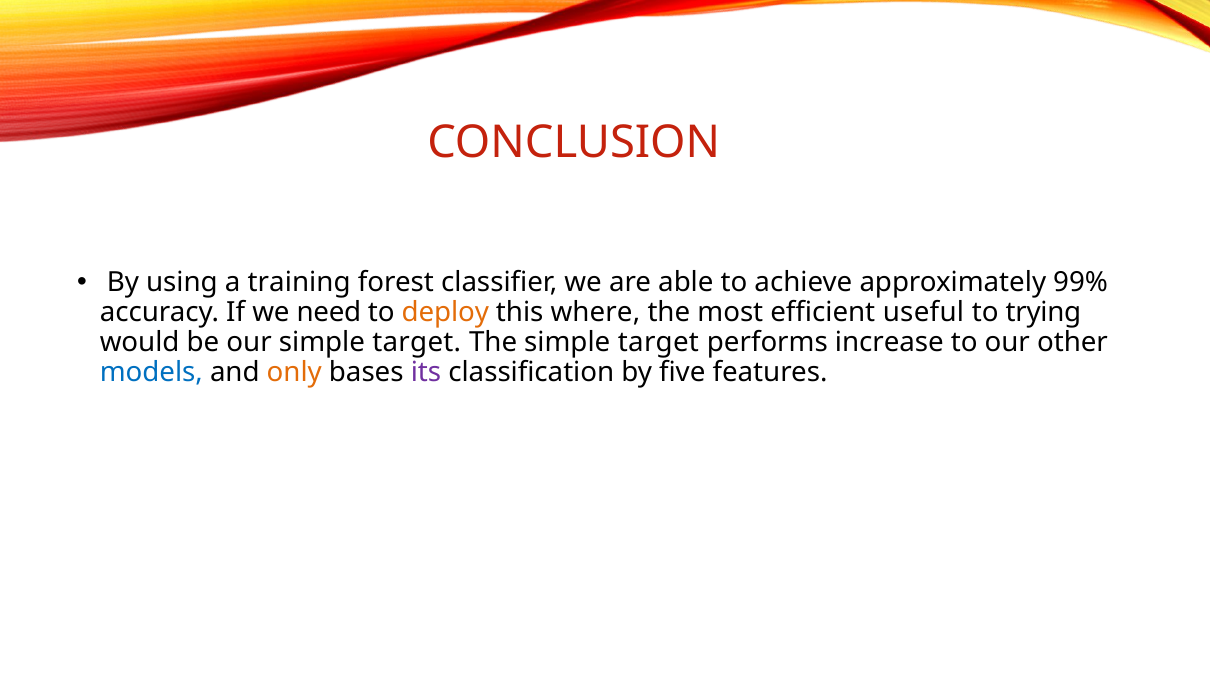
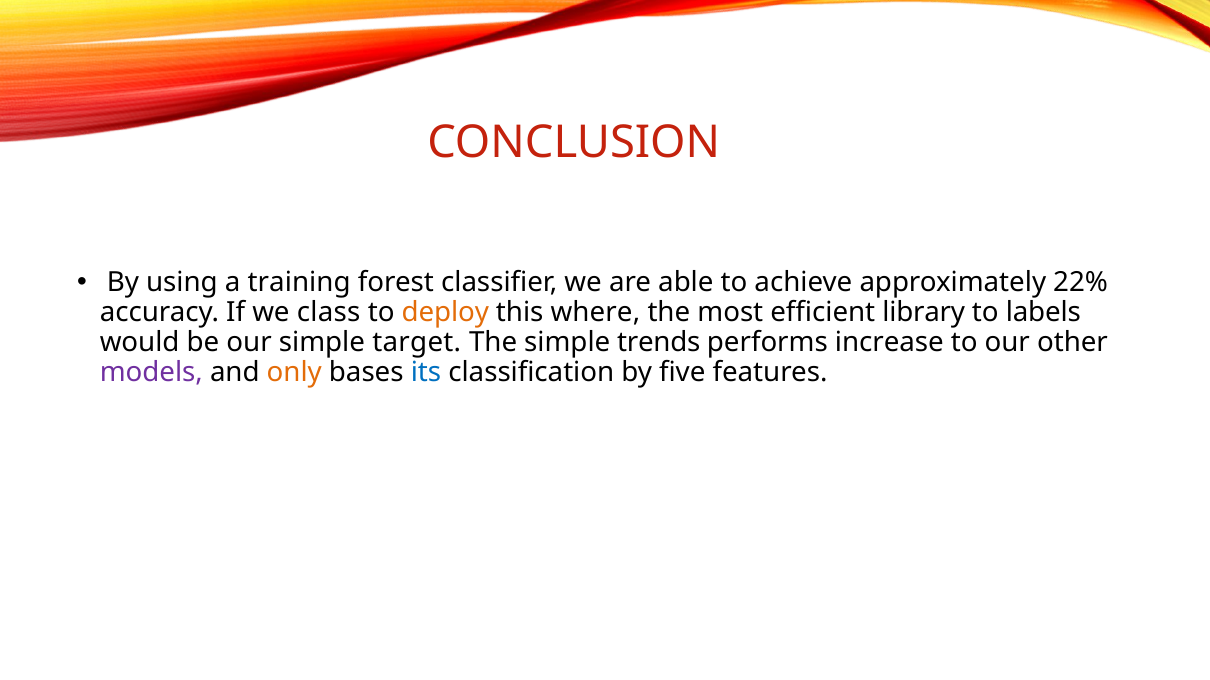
99%: 99% -> 22% (1081, 283)
need: need -> class (329, 313)
useful: useful -> library (924, 313)
trying: trying -> labels (1043, 313)
The simple target: target -> trends (659, 343)
models colour: blue -> purple (151, 373)
its colour: purple -> blue (426, 373)
